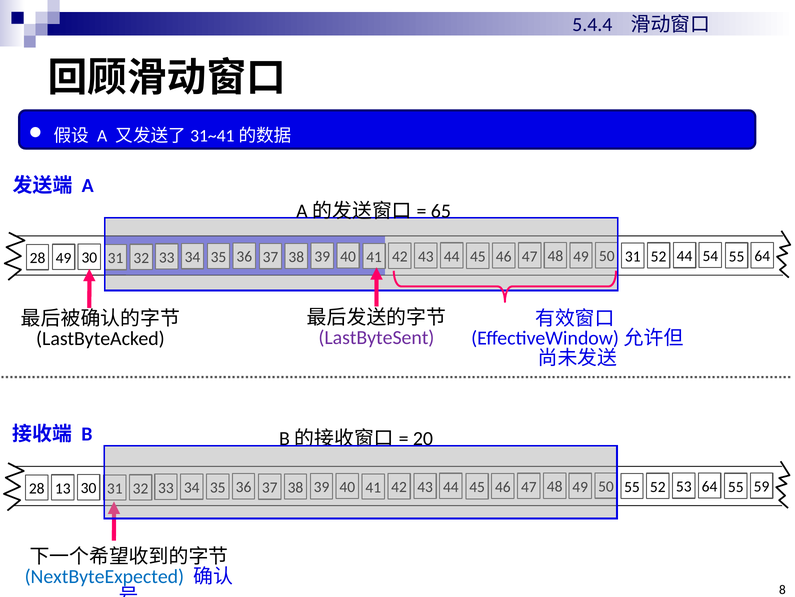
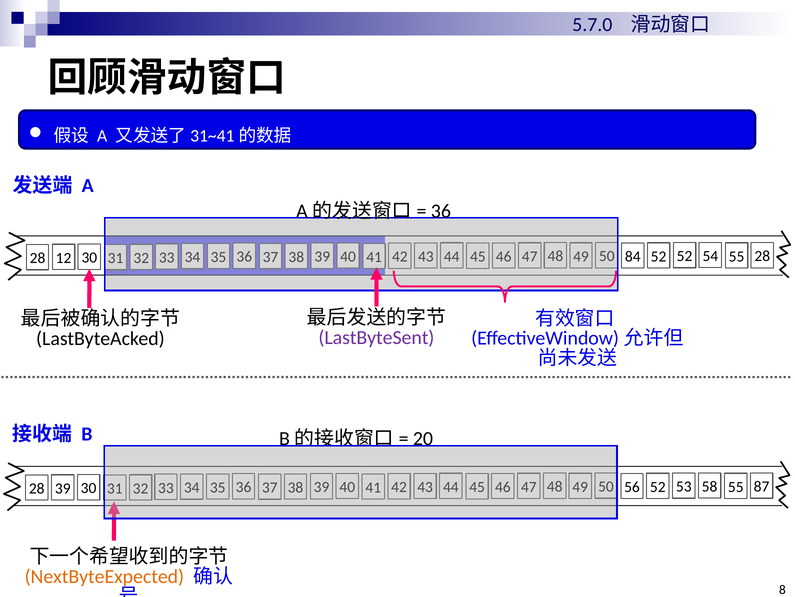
5.4.4: 5.4.4 -> 5.7.0 (592, 25)
65: 65 -> 36 (441, 211)
28 49: 49 -> 12 (64, 258)
31: 31 -> 84 (633, 256)
52 44: 44 -> 52 (685, 256)
55 64: 64 -> 28 (762, 256)
28 13: 13 -> 39 (63, 488)
55: 55 -> 56 (632, 487)
53 64: 64 -> 58 (710, 486)
59: 59 -> 87 (762, 486)
NextByteExpected colour: blue -> orange (104, 576)
